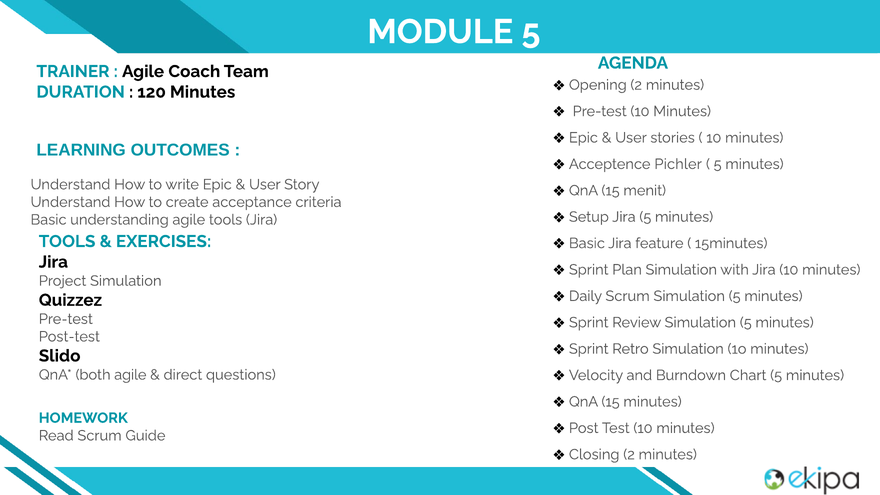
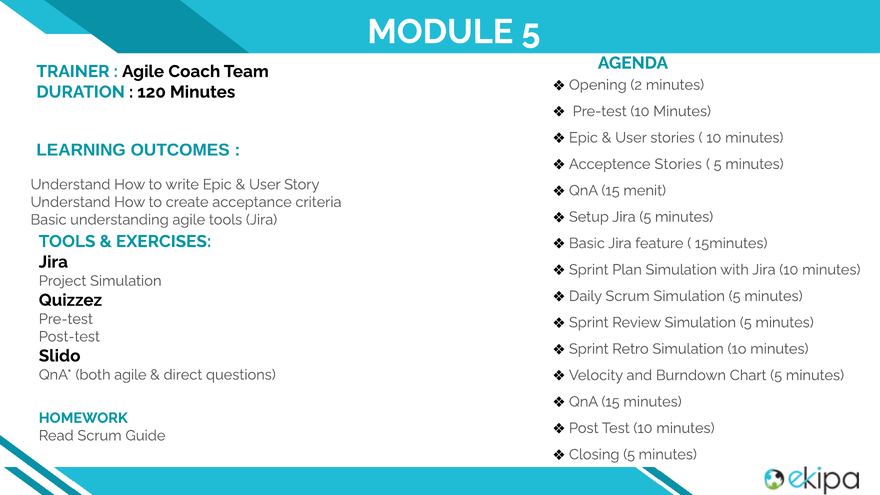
Pichler: Pichler -> Stories (678, 164)
2: 2 -> 5 (629, 454)
